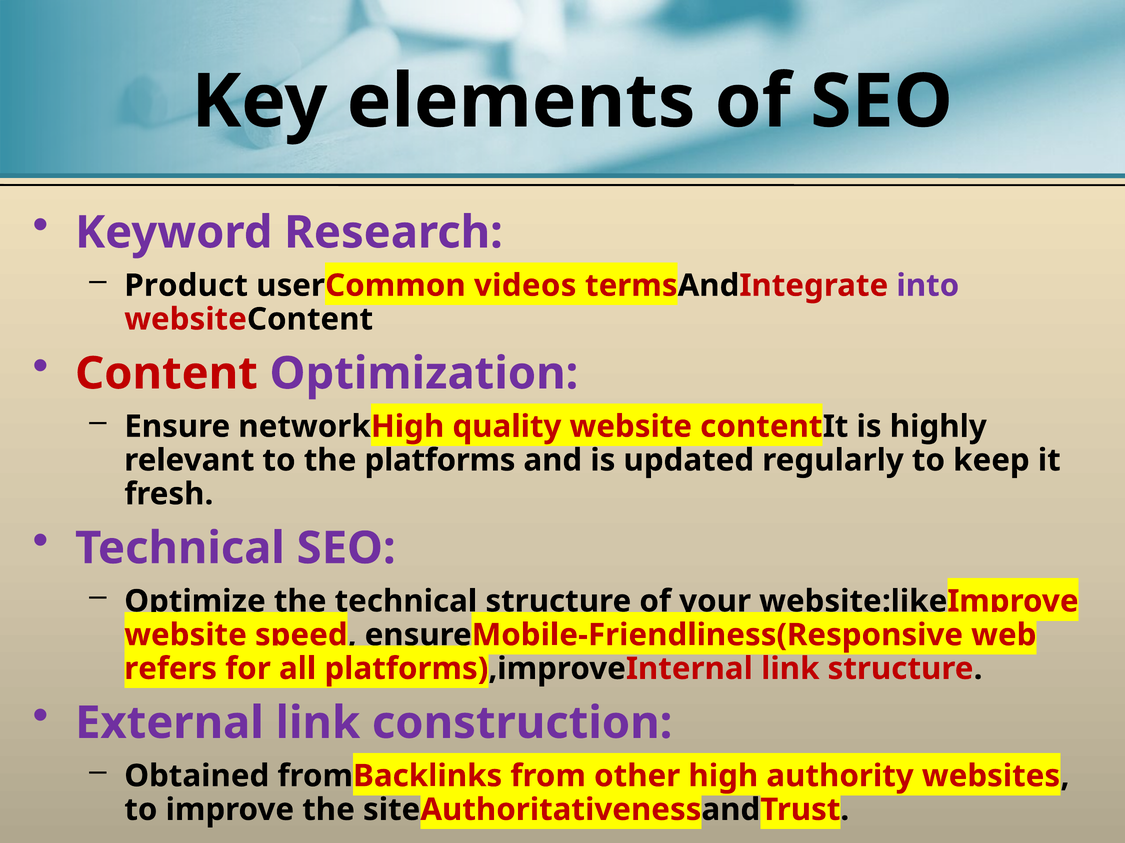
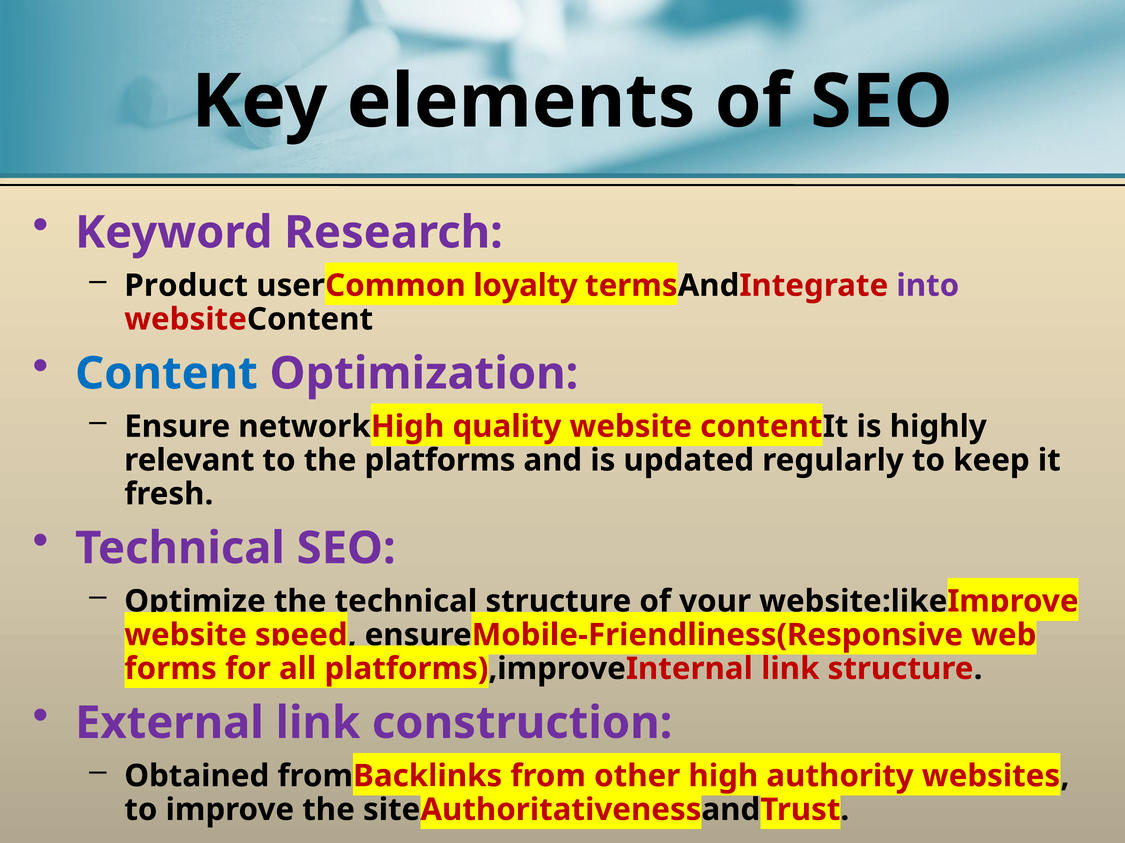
videos: videos -> loyalty (526, 286)
Content colour: red -> blue (166, 374)
refers: refers -> forms (171, 669)
